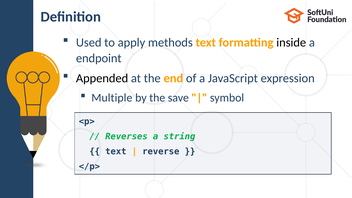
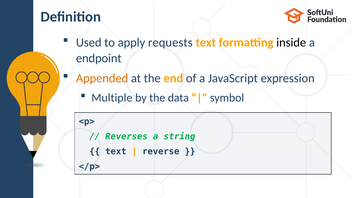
methods: methods -> requests (170, 42)
Appended colour: black -> orange (102, 78)
save: save -> data (178, 98)
